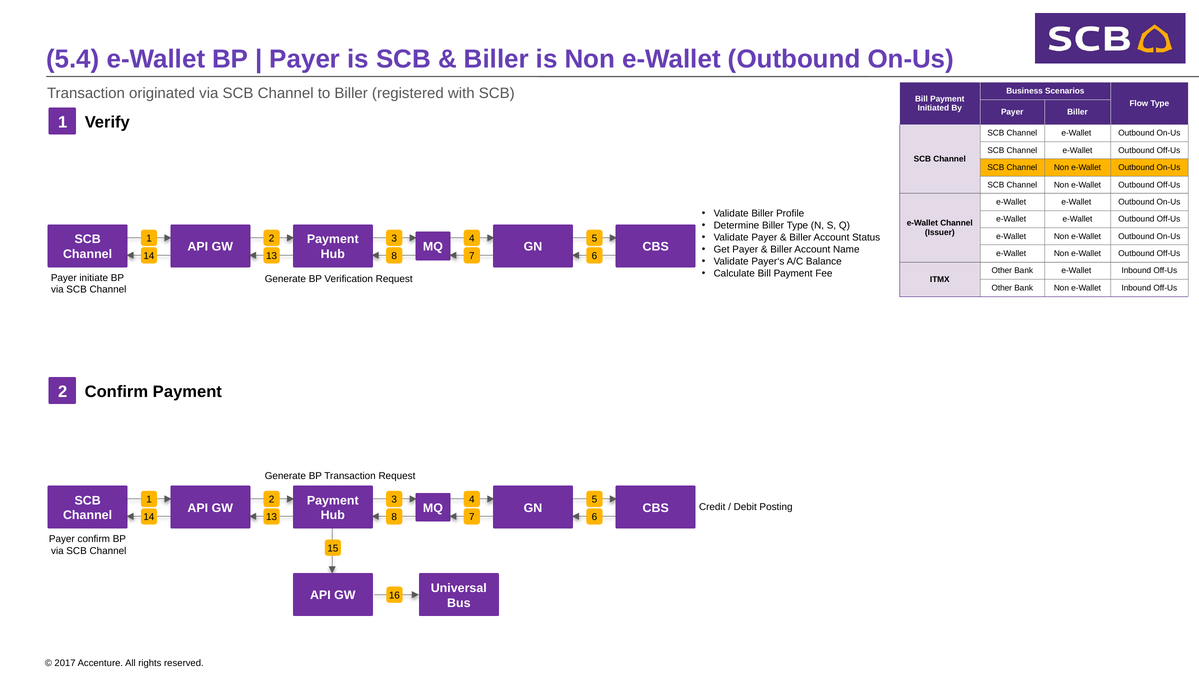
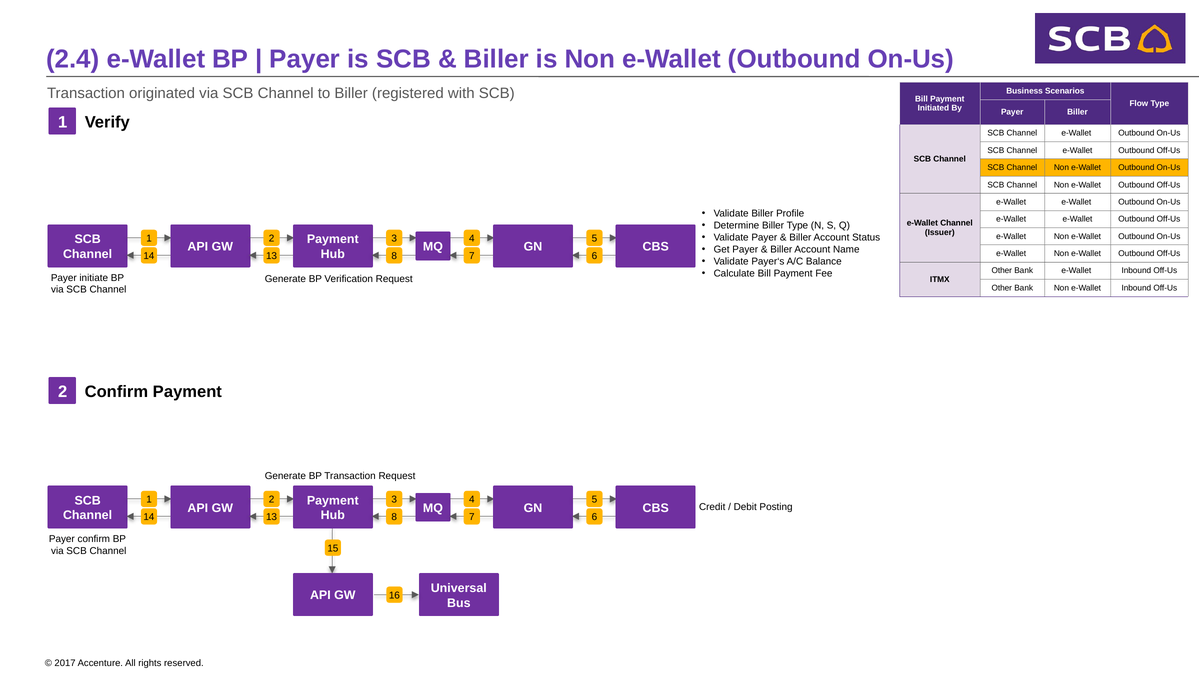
5.4: 5.4 -> 2.4 (73, 59)
